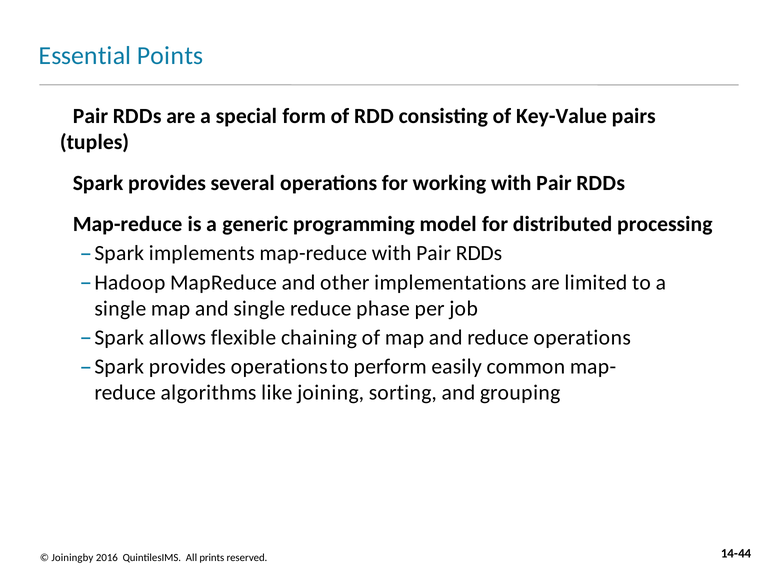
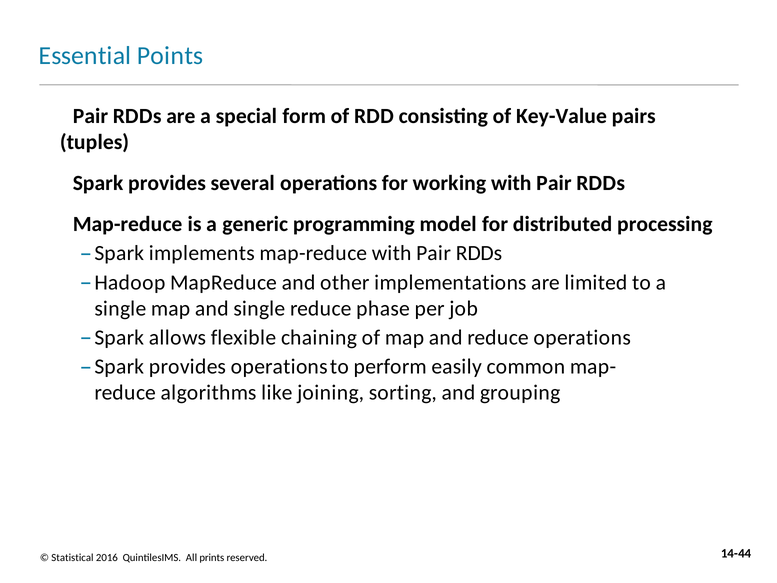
Joiningby: Joiningby -> Statistical (72, 557)
